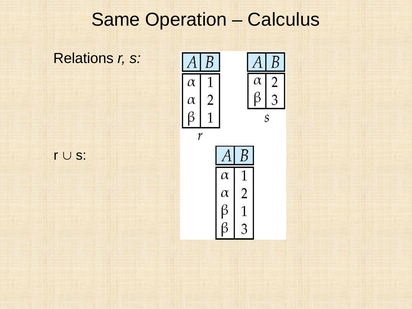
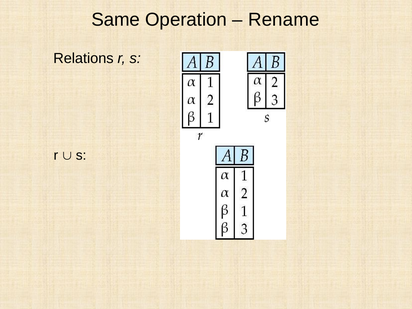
Calculus: Calculus -> Rename (284, 20)
